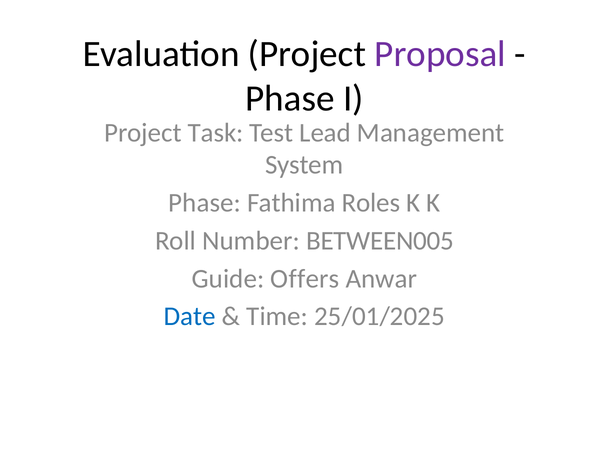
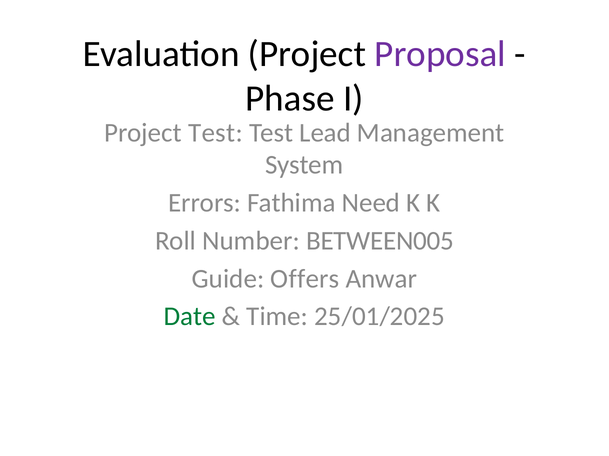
Project Task: Task -> Test (216, 133)
Phase: Phase -> Errors (205, 203)
Roles: Roles -> Need (371, 203)
Date colour: blue -> green (190, 317)
